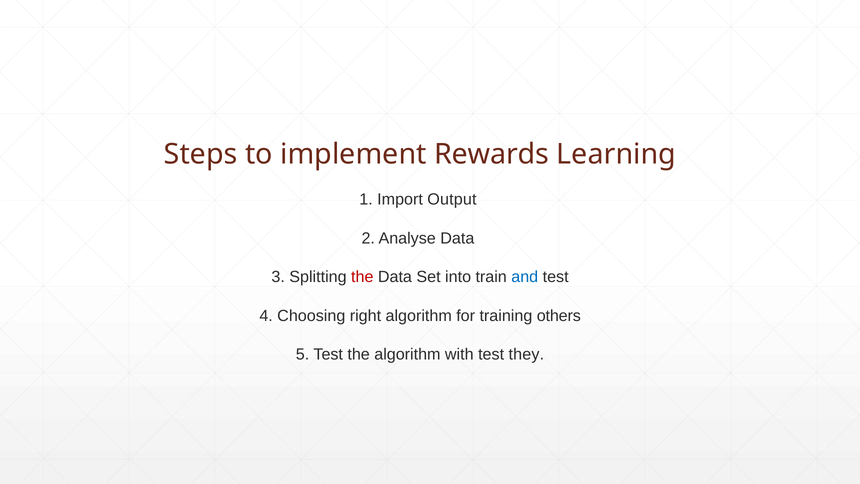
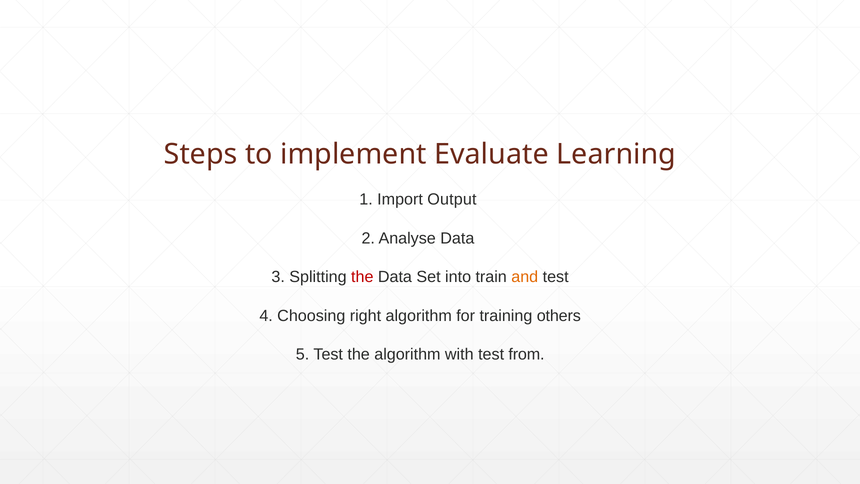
Rewards: Rewards -> Evaluate (491, 154)
and colour: blue -> orange (525, 277)
they: they -> from (527, 354)
